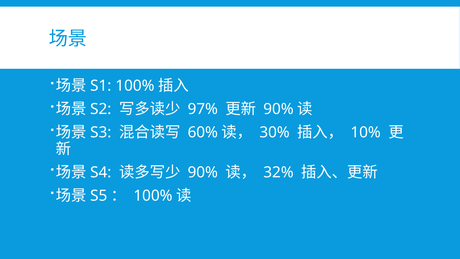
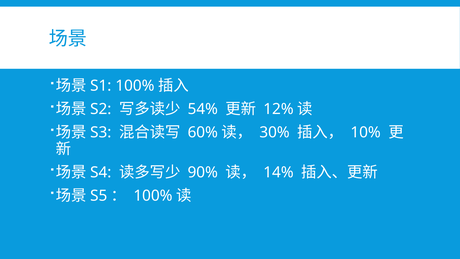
97%: 97% -> 54% (203, 109)
90%: 90% -> 12% (278, 109)
32%: 32% -> 14% (278, 172)
